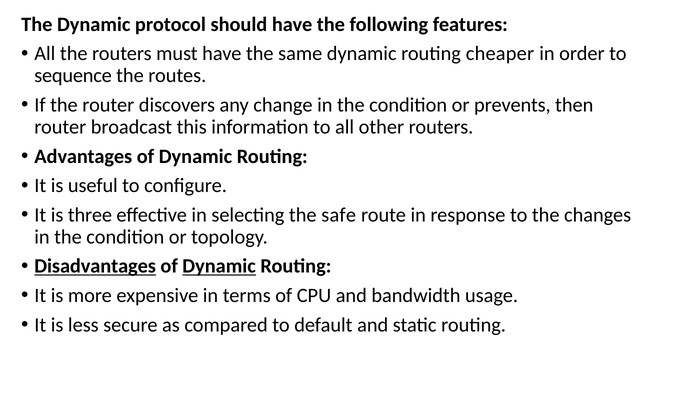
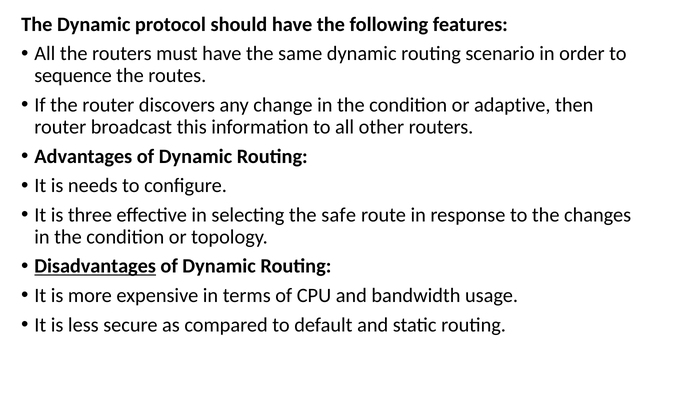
cheaper: cheaper -> scenario (500, 54)
prevents: prevents -> adaptive (512, 105)
useful: useful -> needs (93, 185)
Dynamic underline: present -> none (219, 266)
